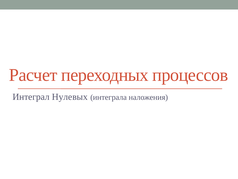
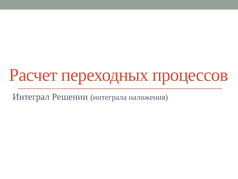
Нулевых: Нулевых -> Решении (70, 97)
